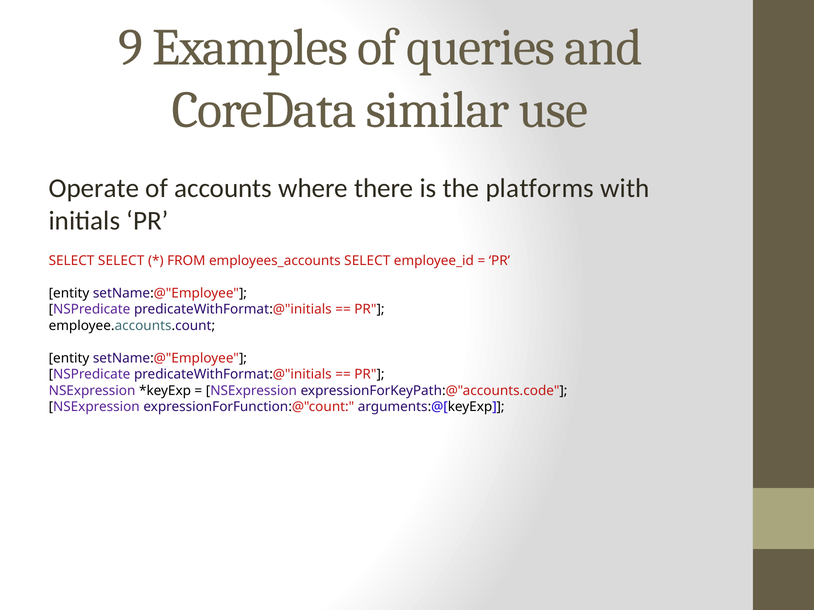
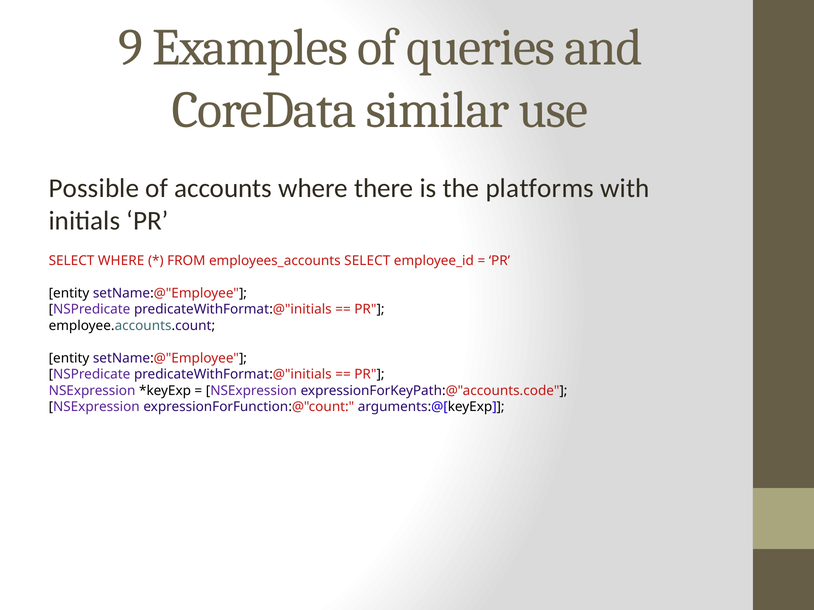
Operate: Operate -> Possible (94, 189)
SELECT SELECT: SELECT -> WHERE (121, 261)
